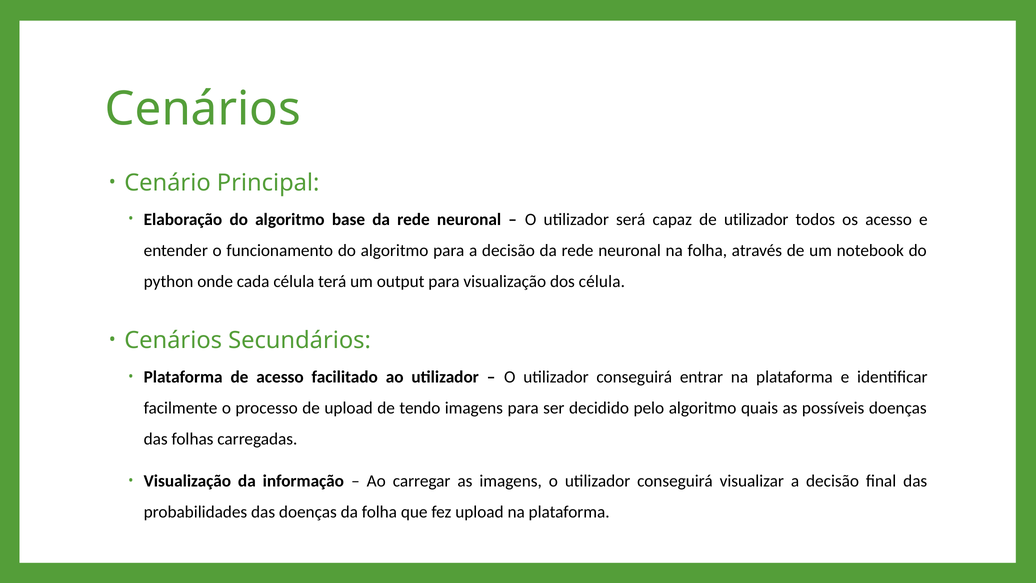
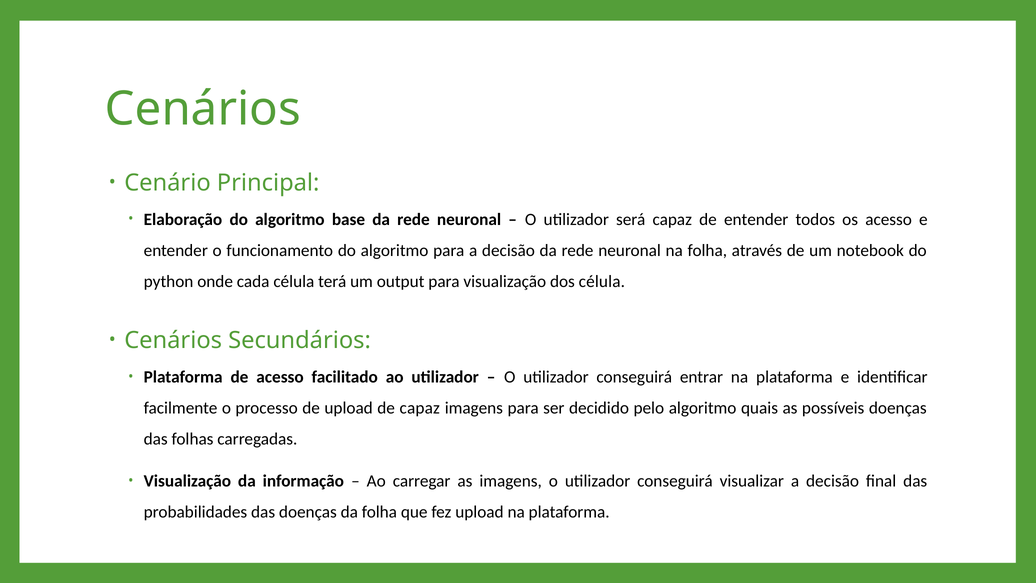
de utilizador: utilizador -> entender (756, 219)
de tendo: tendo -> capaz (420, 408)
